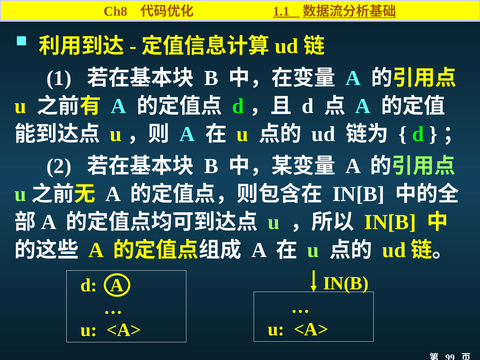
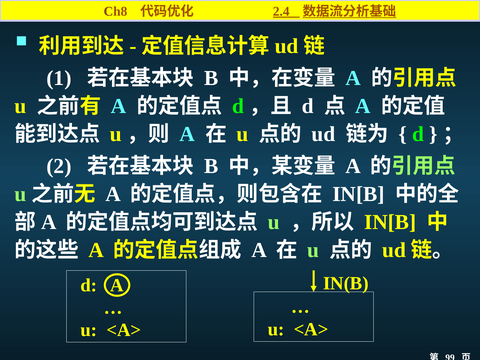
1.1: 1.1 -> 2.4 (281, 11)
